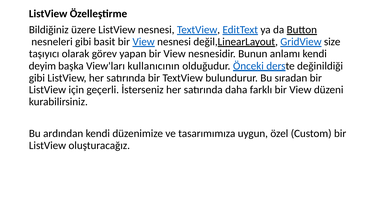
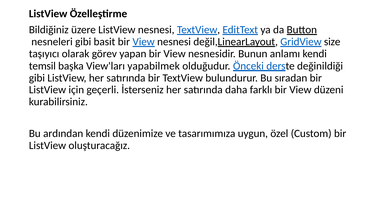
deyim: deyim -> temsil (42, 66)
kullanıcının: kullanıcının -> yapabilmek (154, 66)
